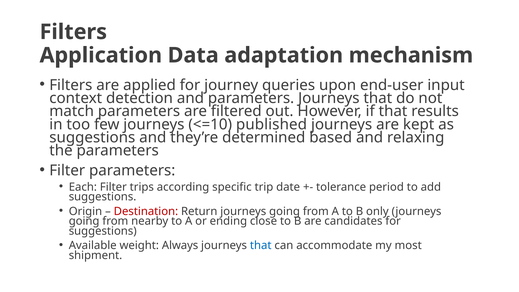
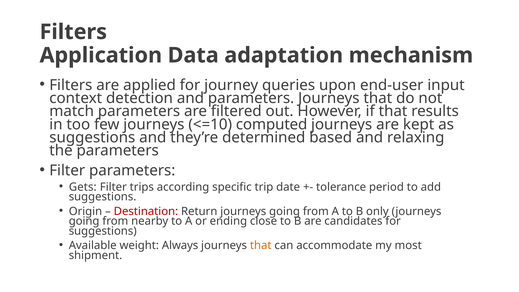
published: published -> computed (272, 124)
Each: Each -> Gets (83, 187)
that colour: blue -> orange (261, 246)
